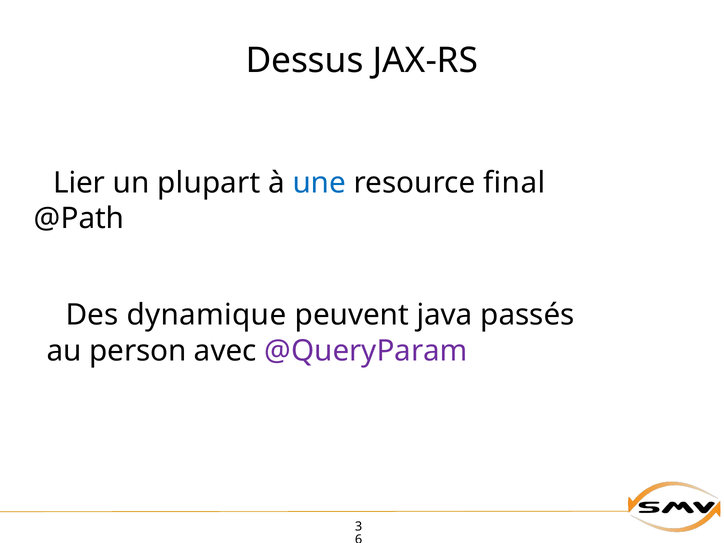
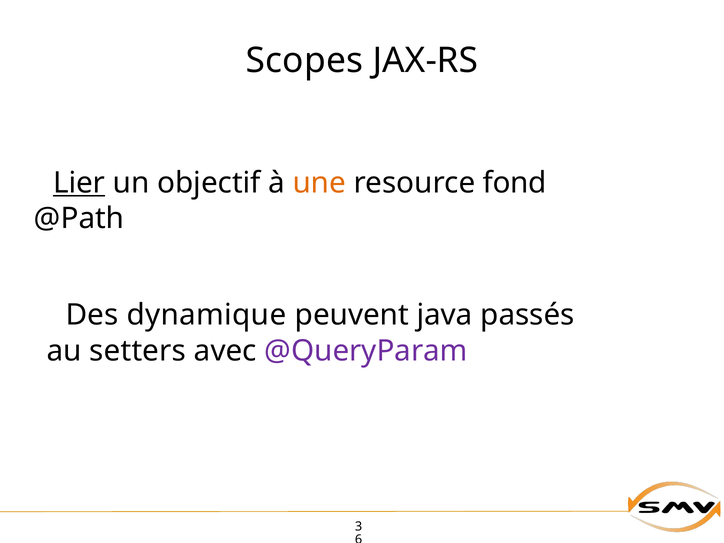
Dessus: Dessus -> Scopes (304, 61)
Lier underline: none -> present (79, 183)
plupart: plupart -> objectif (209, 183)
une colour: blue -> orange (319, 183)
final: final -> fond (515, 183)
person: person -> setters (138, 351)
